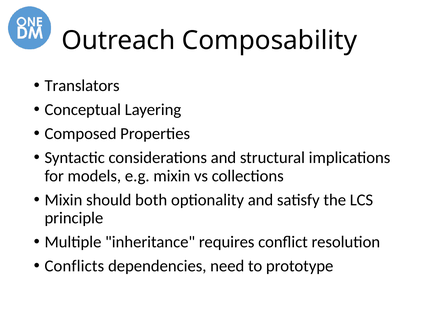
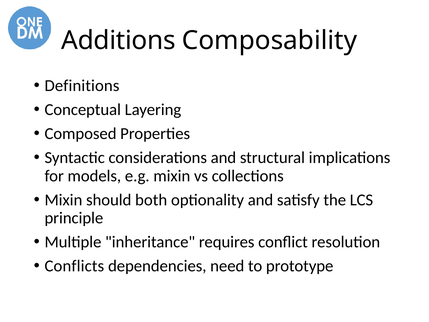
Outreach: Outreach -> Additions (118, 41)
Translators: Translators -> Definitions (82, 86)
